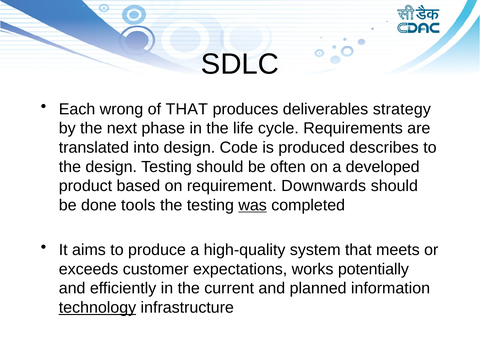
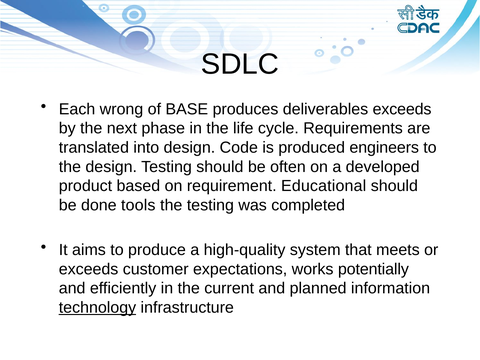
of THAT: THAT -> BASE (187, 109)
deliverables strategy: strategy -> exceeds (402, 109)
describes: describes -> engineers (384, 148)
Downwards: Downwards -> Educational (324, 186)
was underline: present -> none (253, 205)
